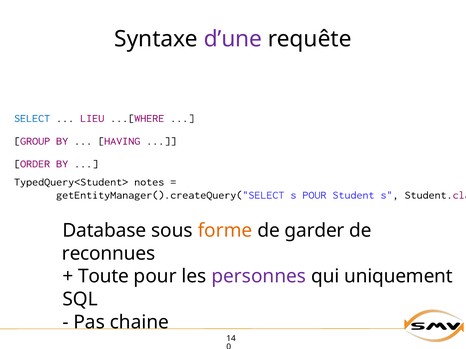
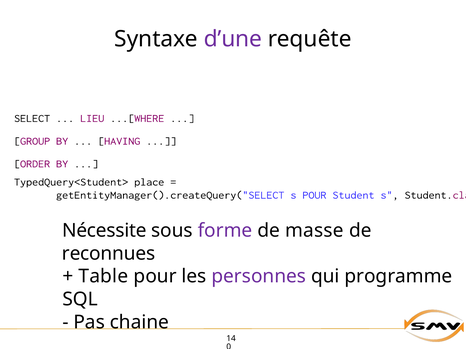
SELECT colour: blue -> black (32, 118)
notes: notes -> place (149, 182)
Database: Database -> Nécessite (104, 231)
forme colour: orange -> purple (225, 231)
garder: garder -> masse (314, 231)
Toute: Toute -> Table (103, 277)
uniquement: uniquement -> programme (398, 277)
